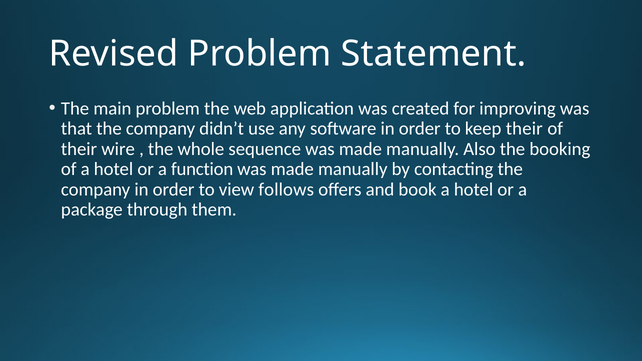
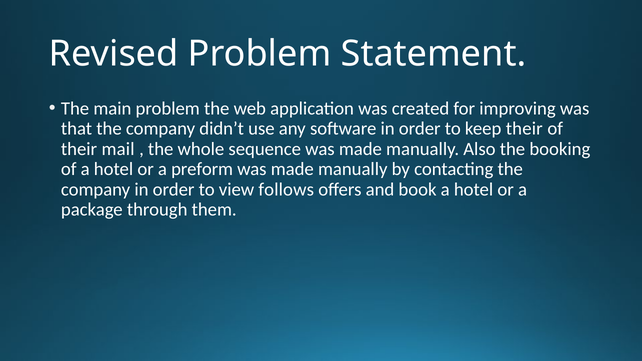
wire: wire -> mail (118, 149)
function: function -> preform (202, 169)
